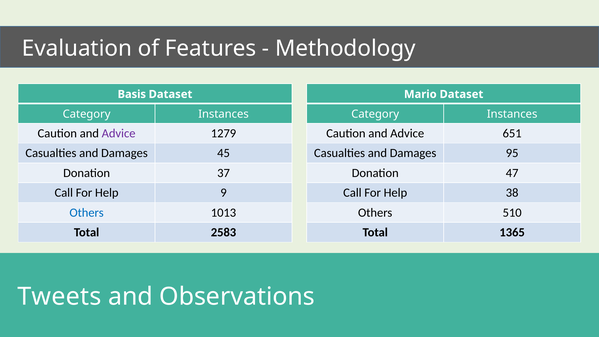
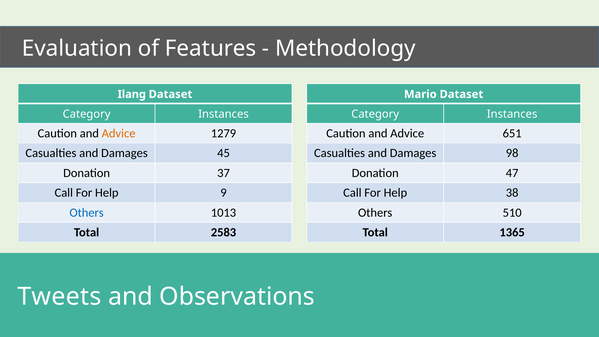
Basis: Basis -> Ilang (132, 94)
Advice colour: purple -> orange (119, 133)
95: 95 -> 98 (512, 153)
